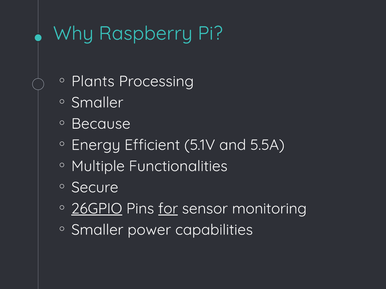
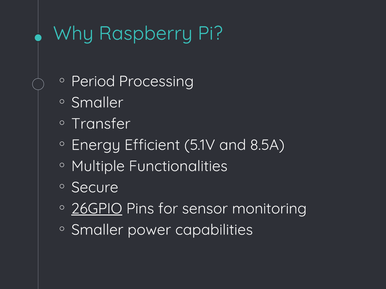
Plants: Plants -> Period (93, 81)
Because: Because -> Transfer (101, 124)
5.5A: 5.5A -> 8.5A (267, 145)
for underline: present -> none (168, 209)
